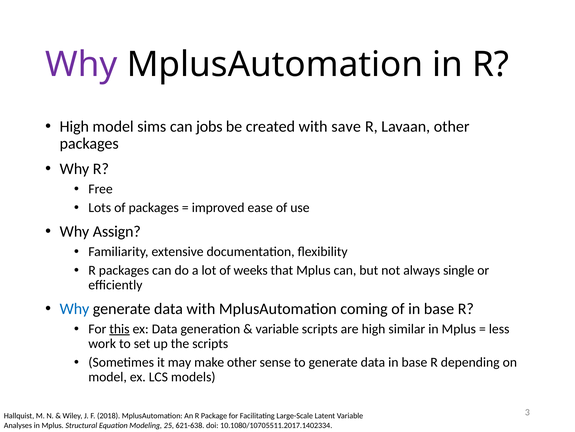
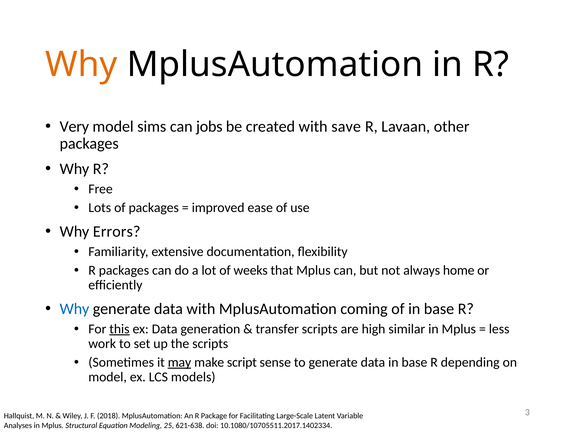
Why colour: purple -> orange (81, 64)
High: High -> Very (74, 126)
Assign: Assign -> Errors (117, 231)
single: single -> home (459, 270)
variable: variable -> transfer (277, 328)
may underline: none -> present (179, 362)
make other: other -> script (242, 362)
